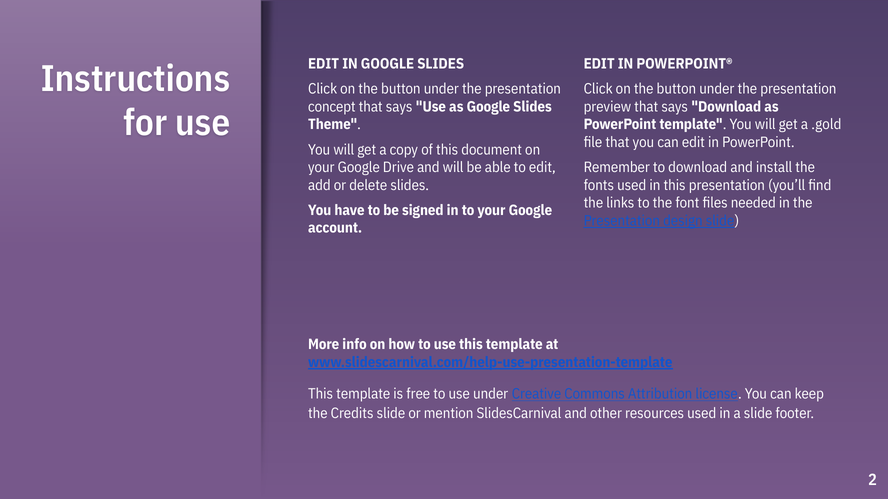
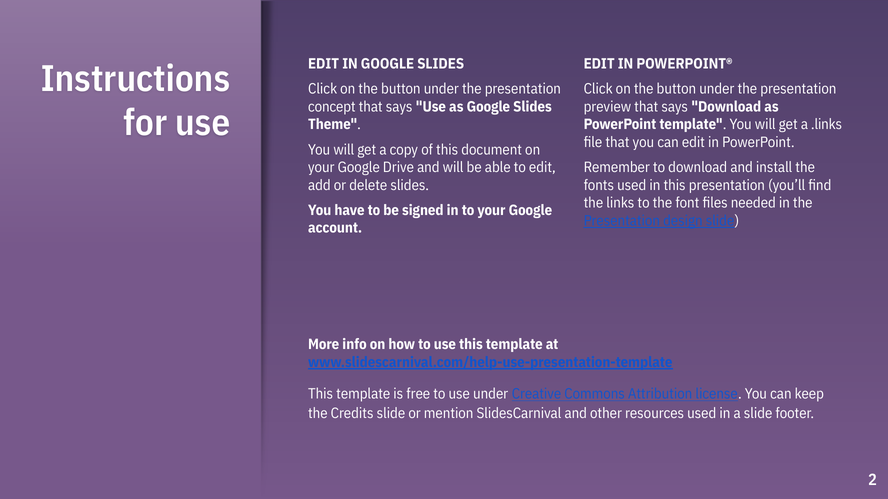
.gold: .gold -> .links (827, 125)
